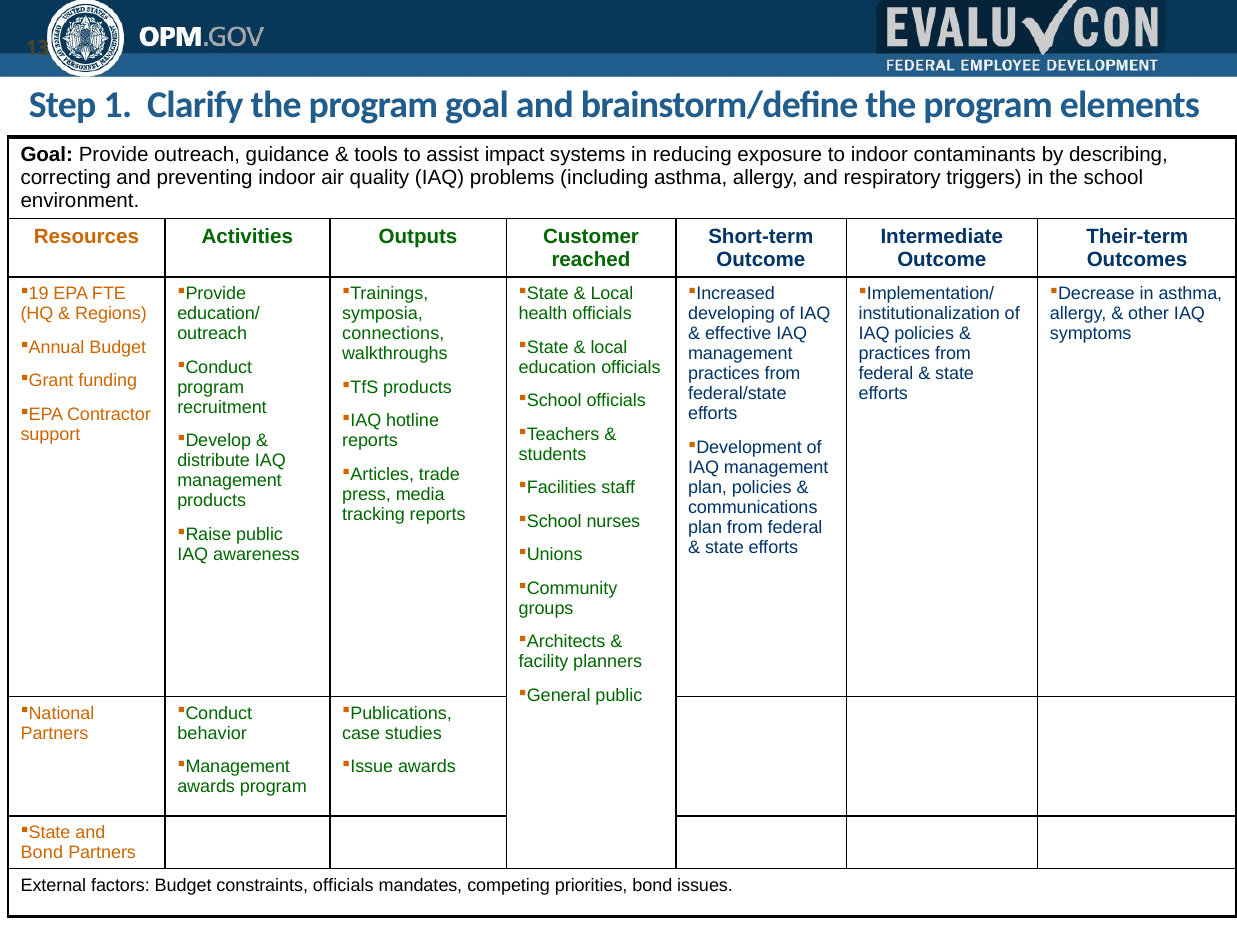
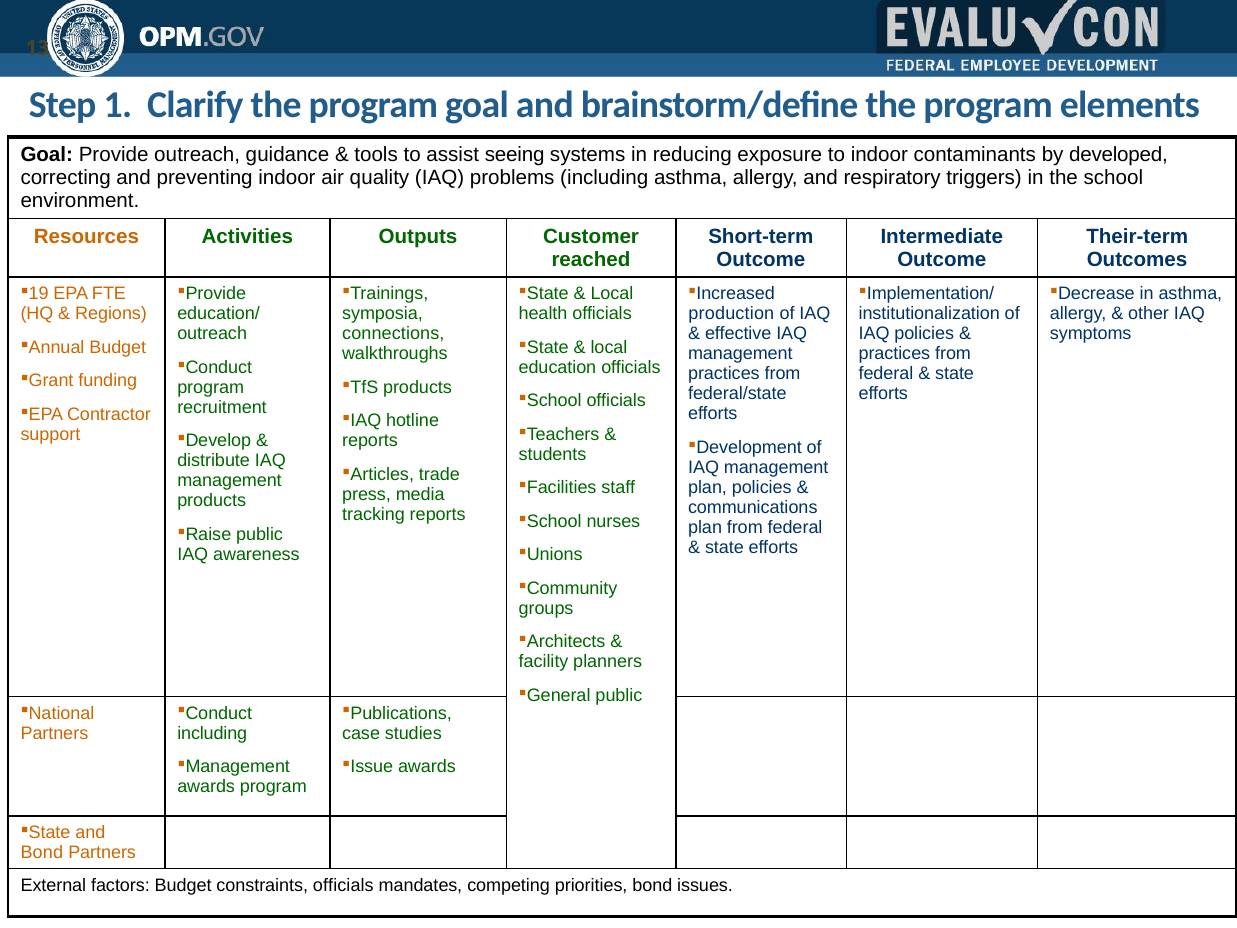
impact: impact -> seeing (515, 155)
describing: describing -> developed (1118, 155)
developing: developing -> production (731, 314)
behavior: behavior -> including (212, 733)
